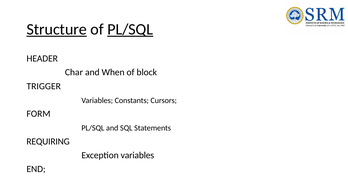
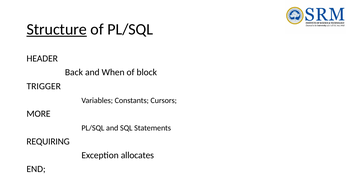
PL/SQL underline: present -> none (130, 29)
Char: Char -> Back (74, 72)
FORM: FORM -> MORE (39, 114)
Exception variables: variables -> allocates (137, 155)
